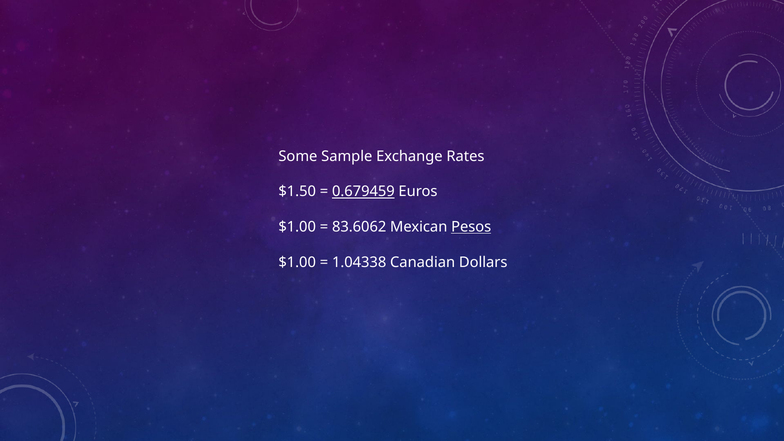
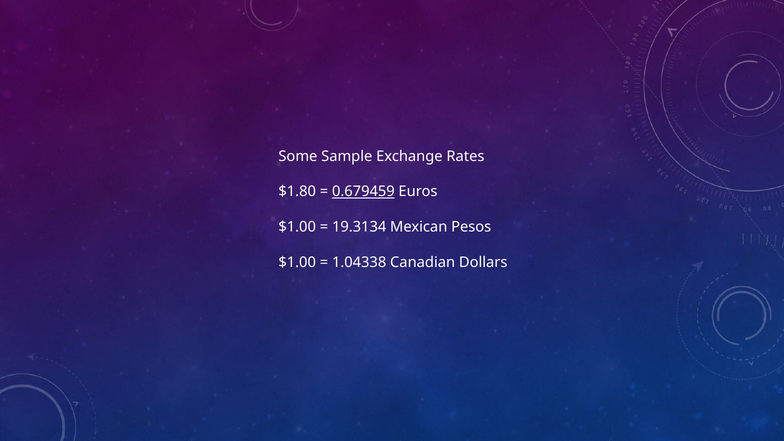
$1.50: $1.50 -> $1.80 (297, 192)
83.6062: 83.6062 -> 19.3134 (359, 227)
Pesos underline: present -> none (471, 227)
